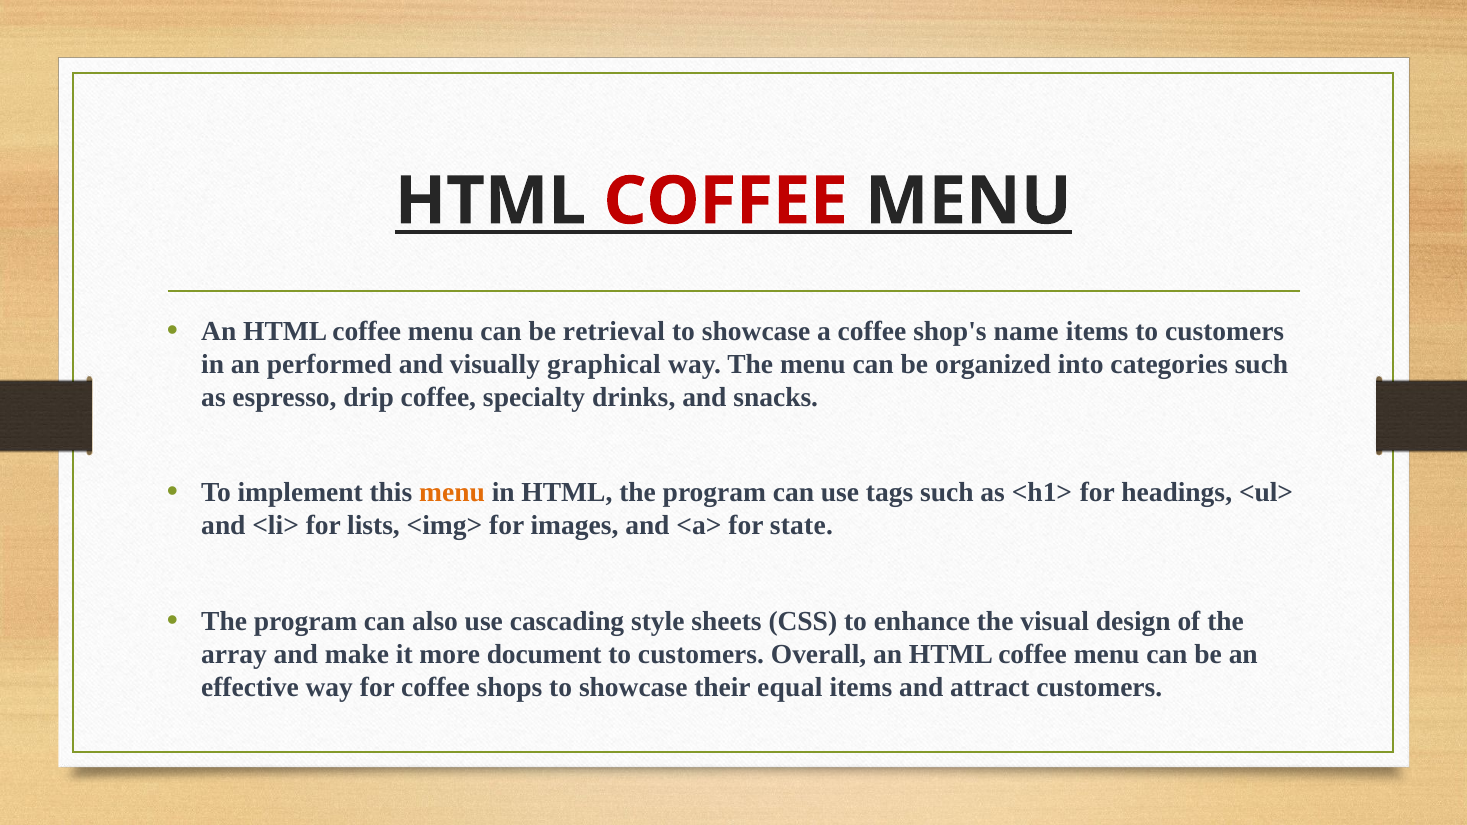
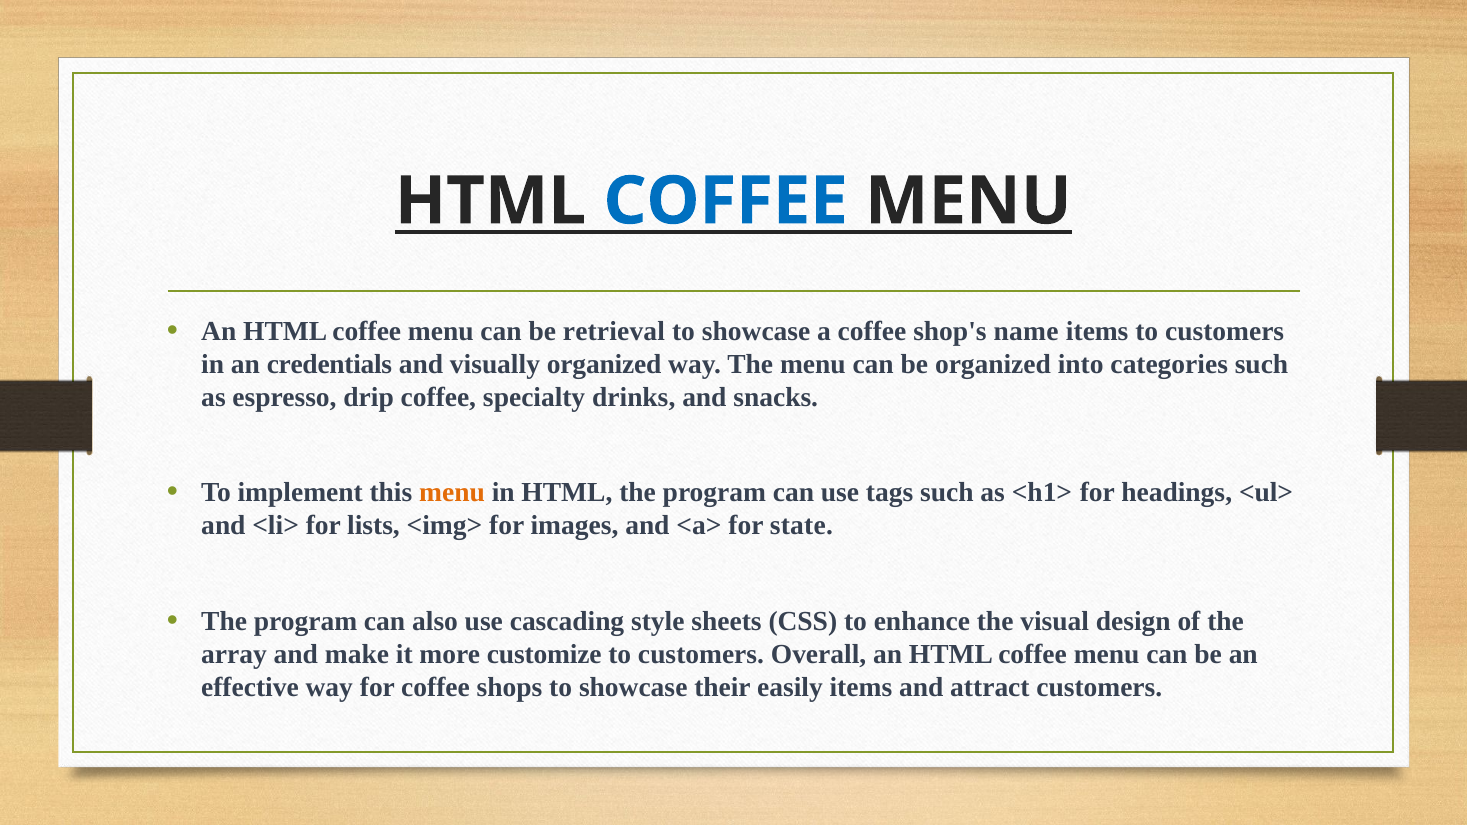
COFFEE colour: red -> blue (726, 201)
performed: performed -> credentials (329, 365)
visually graphical: graphical -> organized (604, 365)
document: document -> customize (544, 654)
equal: equal -> easily (790, 687)
